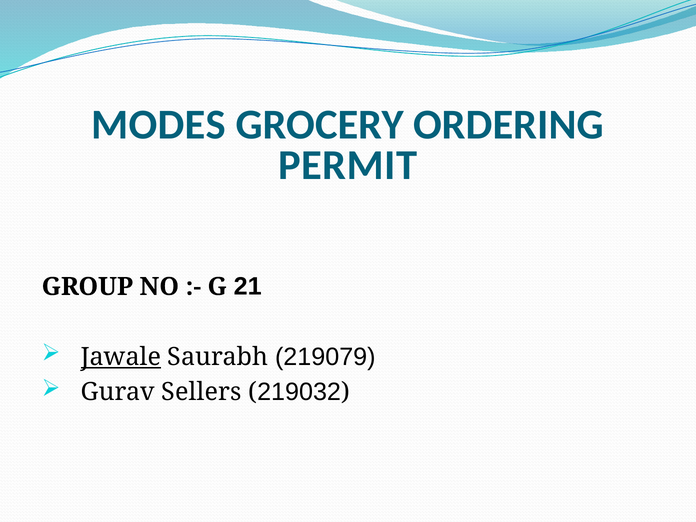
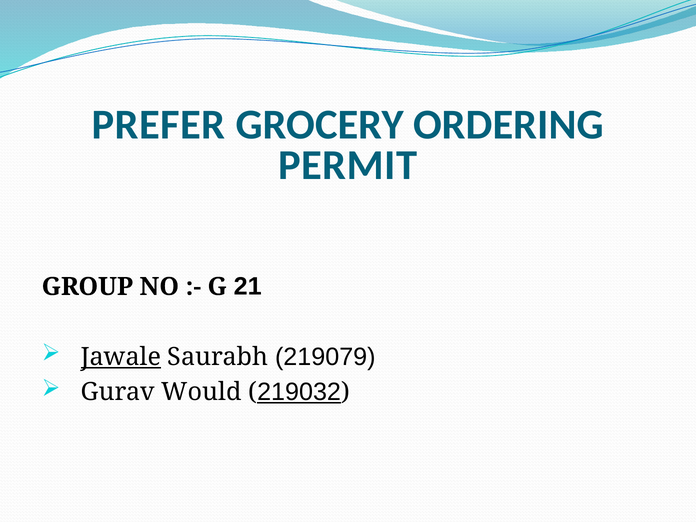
MODES: MODES -> PREFER (159, 125)
Sellers: Sellers -> Would (201, 392)
219032 underline: none -> present (299, 392)
